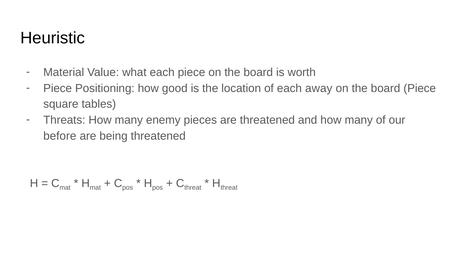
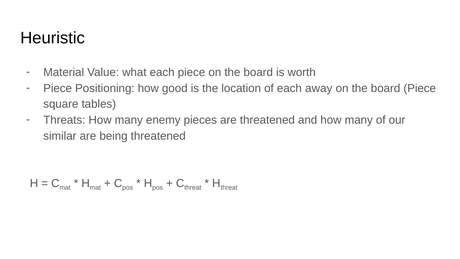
before: before -> similar (60, 136)
